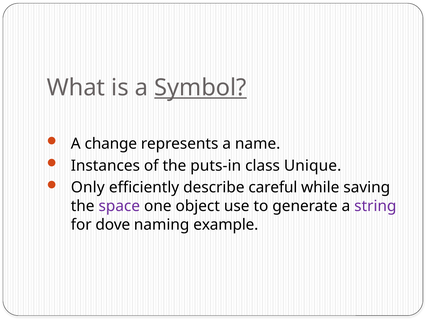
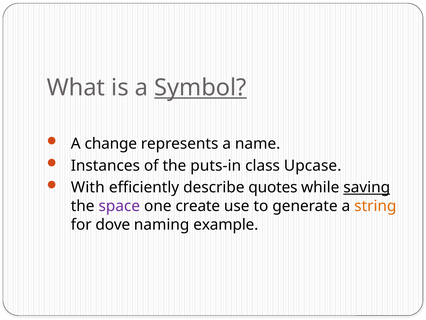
Unique: Unique -> Upcase (313, 165)
Only: Only -> With (88, 187)
careful: careful -> quotes (273, 187)
saving underline: none -> present (367, 187)
object: object -> create (198, 206)
string colour: purple -> orange (375, 206)
